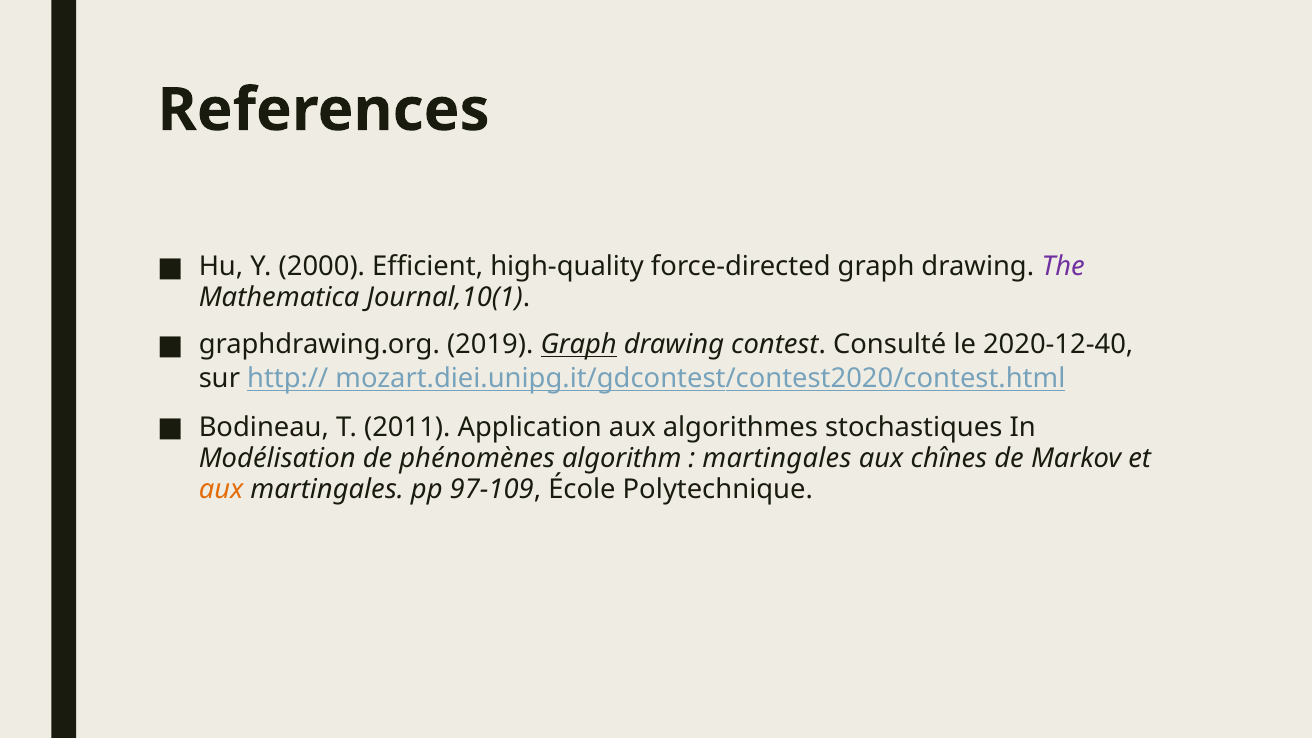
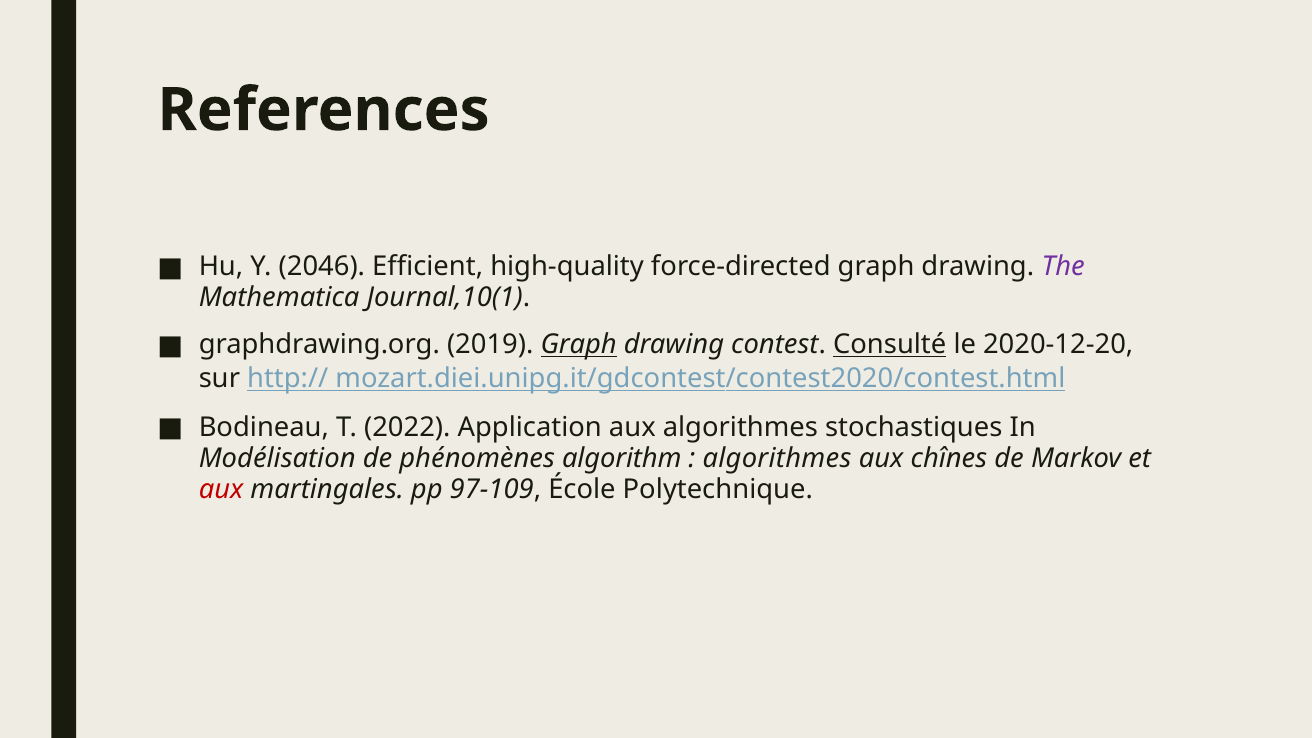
2000: 2000 -> 2046 (322, 267)
Consulté underline: none -> present (890, 345)
2020-12-40: 2020-12-40 -> 2020-12-20 (1058, 345)
2011: 2011 -> 2022 (407, 427)
martingales: martingales -> algorithmes (777, 458)
aux colour: orange -> red (221, 489)
